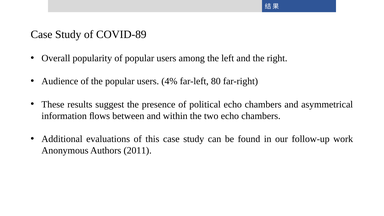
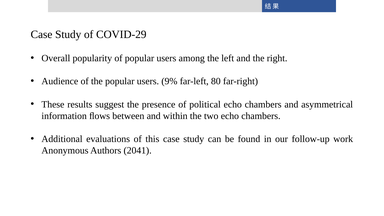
COVID-89: COVID-89 -> COVID-29 (121, 34)
4%: 4% -> 9% (169, 81)
2011: 2011 -> 2041 (138, 150)
